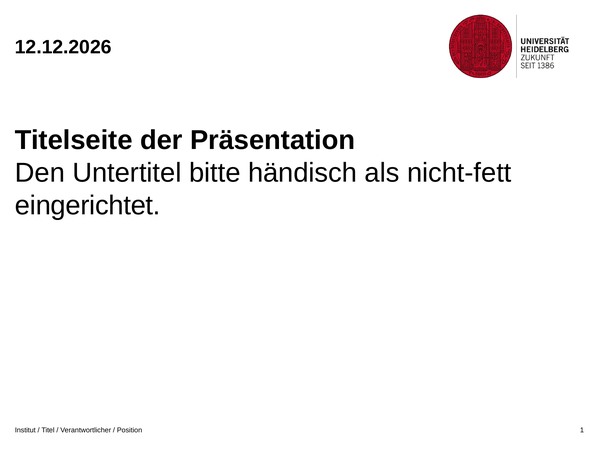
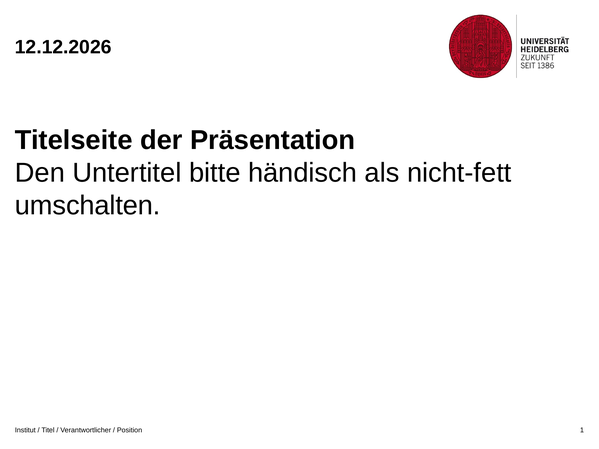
eingerichtet: eingerichtet -> umschalten (88, 205)
